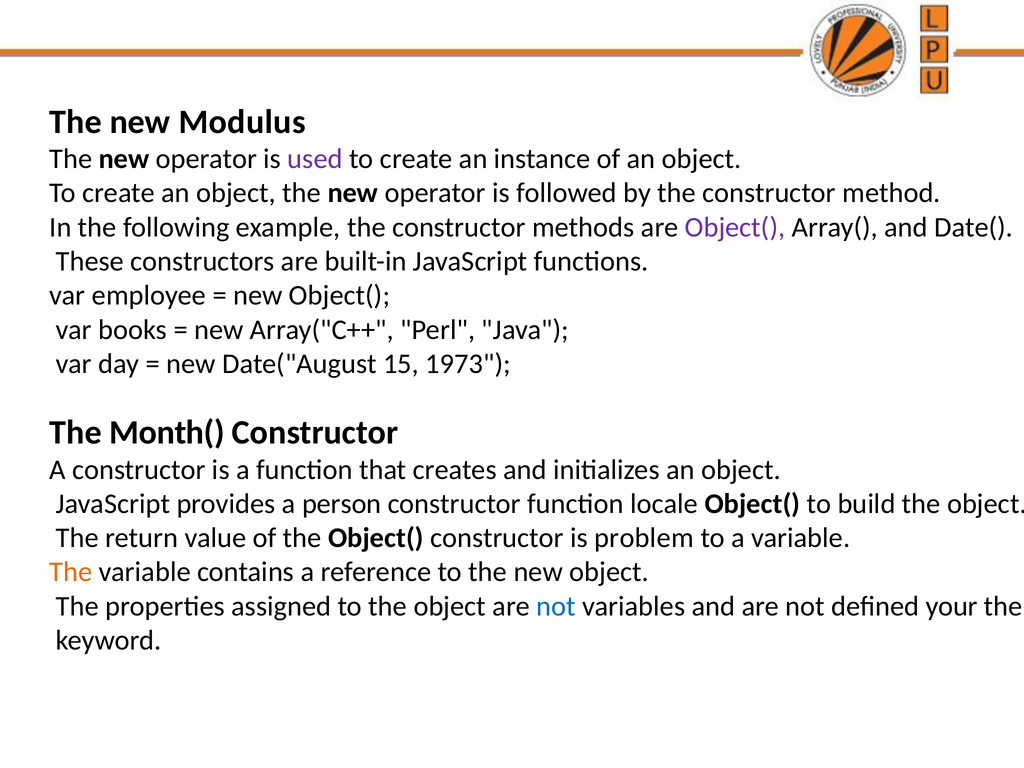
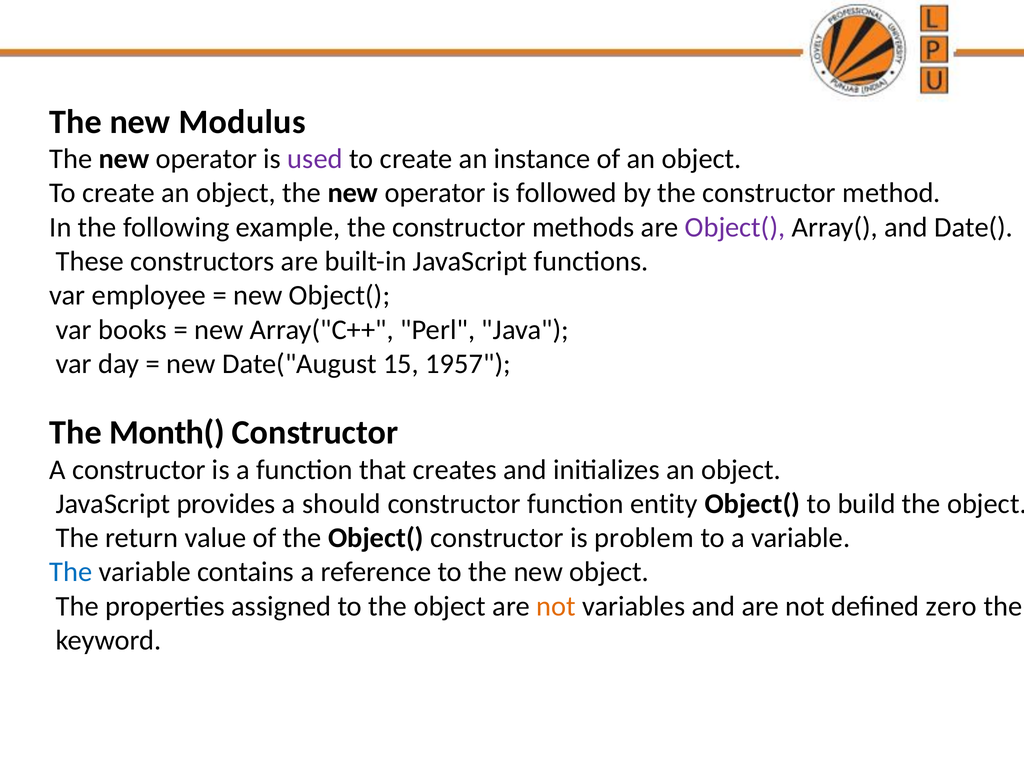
1973: 1973 -> 1957 (468, 364)
person: person -> should (341, 504)
locale: locale -> entity (664, 504)
The colour: orange -> blue (71, 572)
not colour: blue -> orange (556, 606)
your: your -> zero (951, 606)
